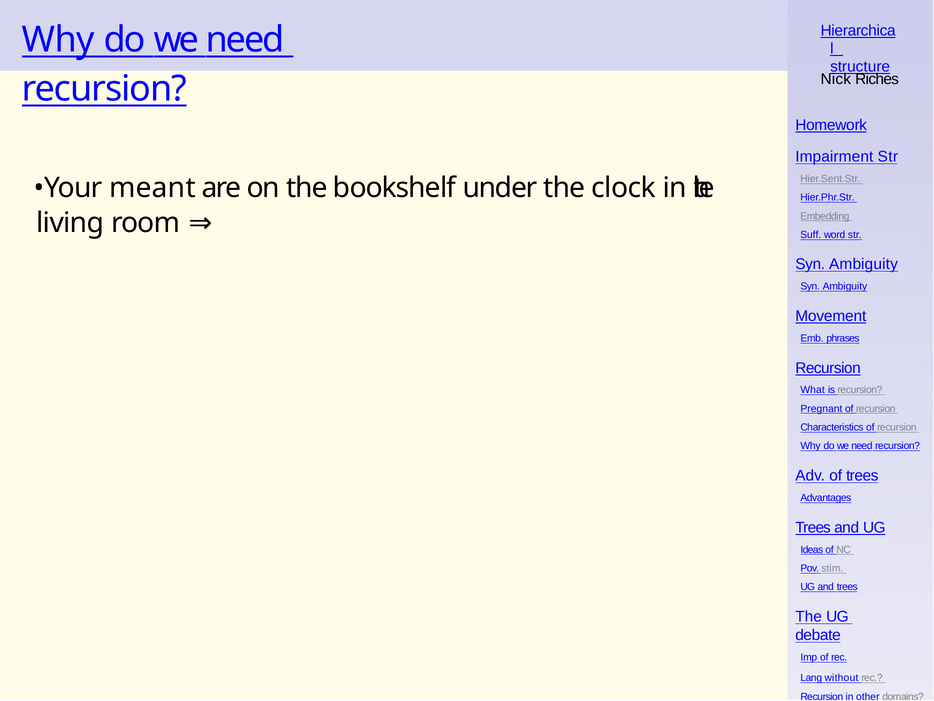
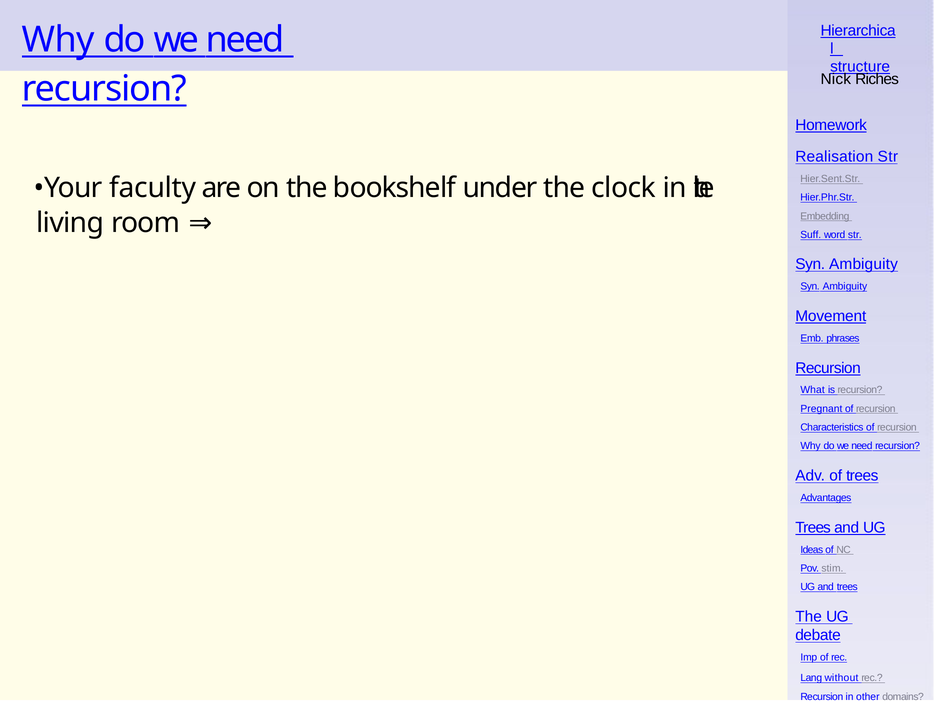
Impairment: Impairment -> Realisation (834, 157)
meant: meant -> faculty (153, 188)
